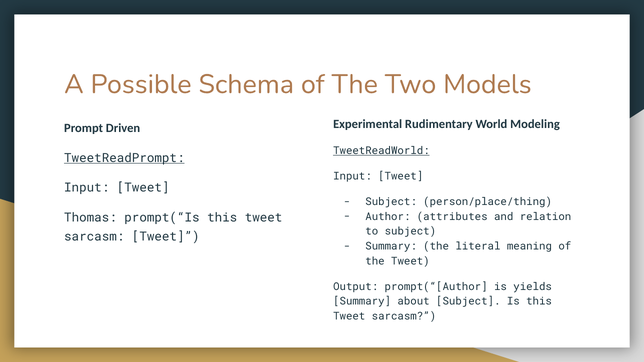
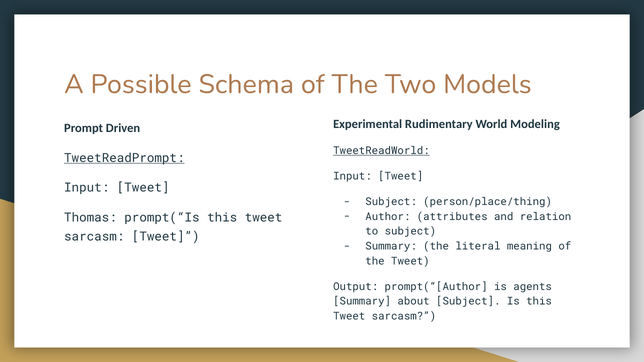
yields: yields -> agents (533, 287)
